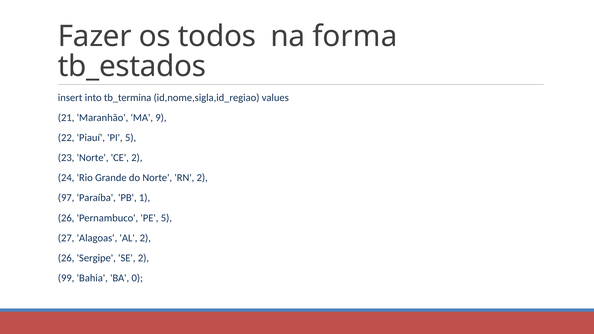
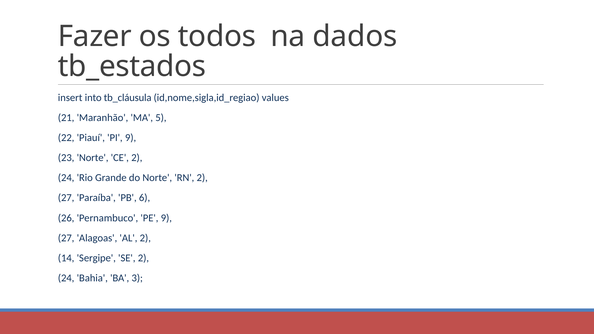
forma: forma -> dados (355, 36)
tb_termina: tb_termina -> tb_cláusula (128, 98)
9: 9 -> 5 (161, 118)
PI 5: 5 -> 9 (131, 138)
97: 97 -> 27 (66, 198)
1: 1 -> 6 (145, 198)
PE 5: 5 -> 9 (166, 218)
26: 26 -> 14 (66, 258)
99: 99 -> 24 (66, 278)
0: 0 -> 3 (137, 278)
